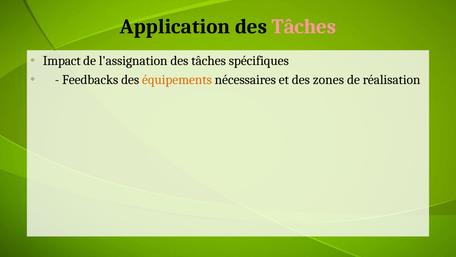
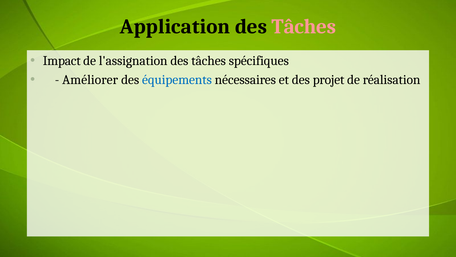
Feedbacks: Feedbacks -> Améliorer (90, 80)
équipements colour: orange -> blue (177, 80)
zones: zones -> projet (329, 80)
